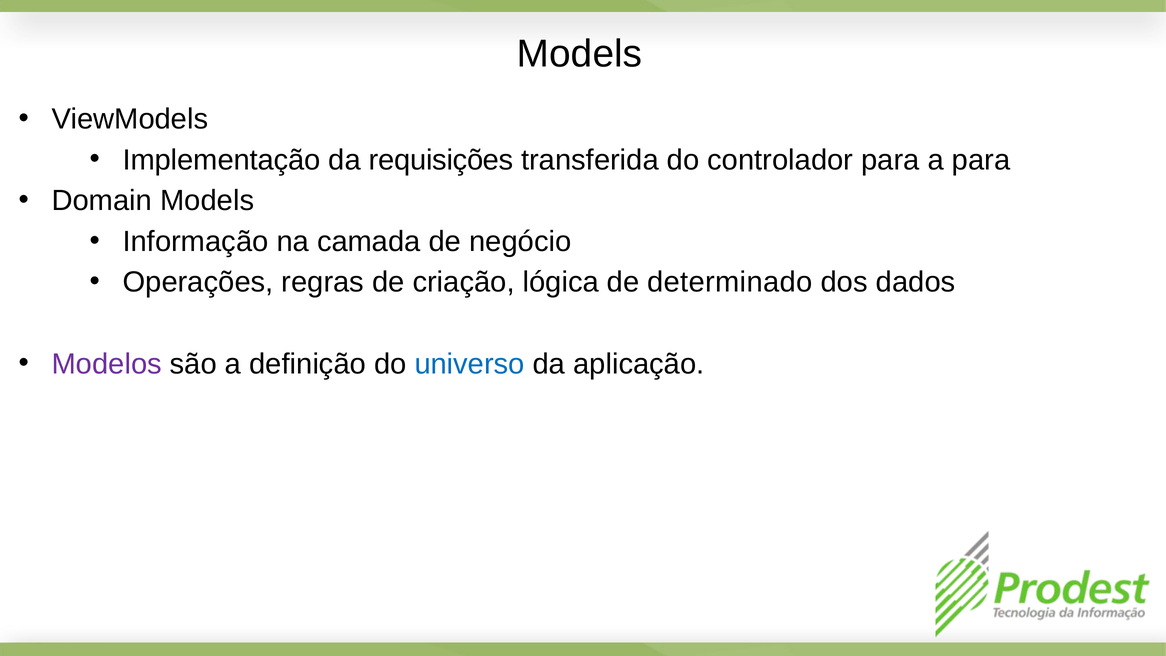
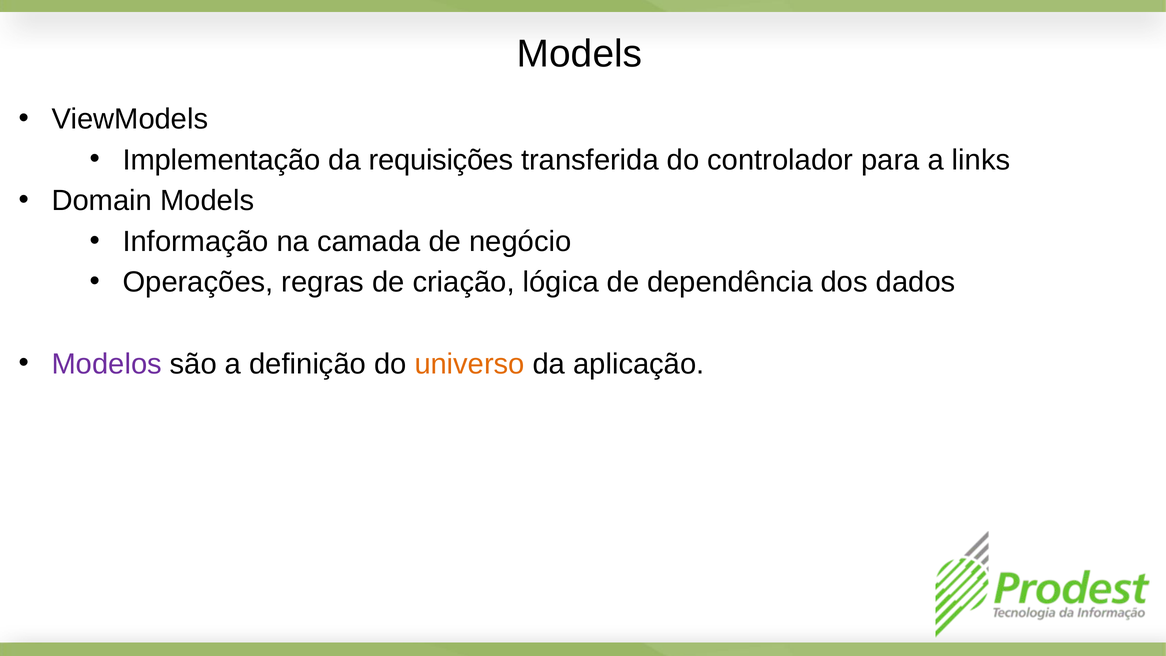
a para: para -> links (981, 160)
determinado: determinado -> dependência (730, 282)
universo colour: blue -> orange (470, 364)
